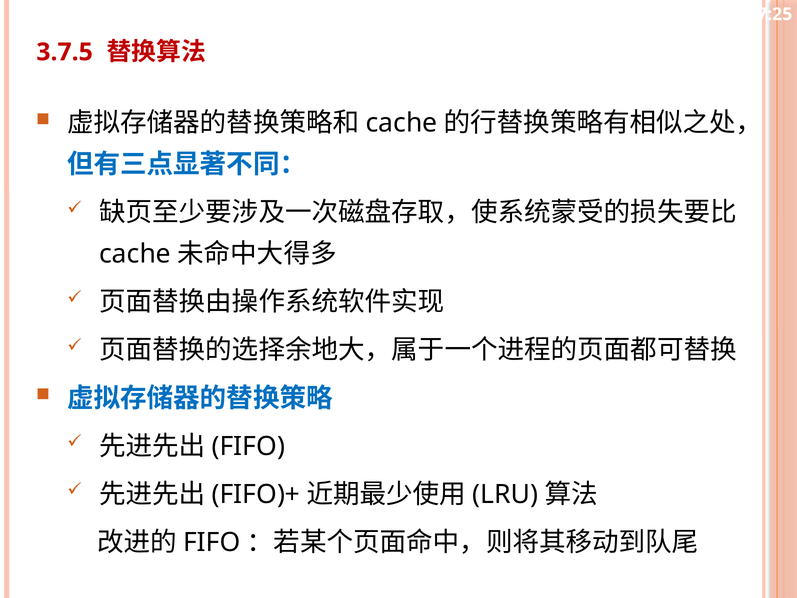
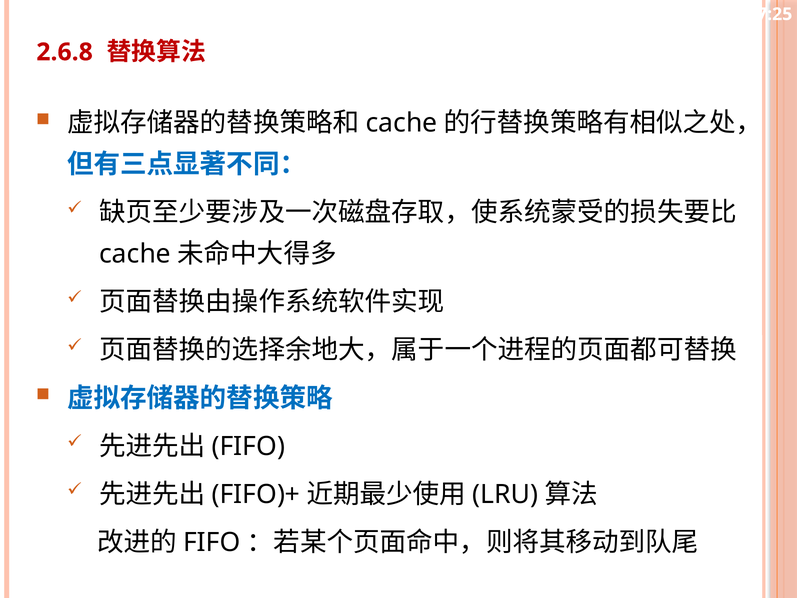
3.7.5: 3.7.5 -> 2.6.8 (65, 52)
